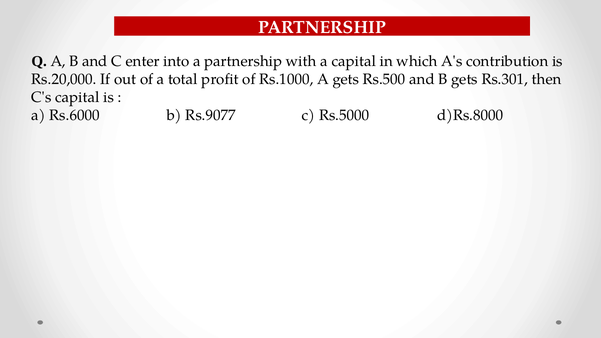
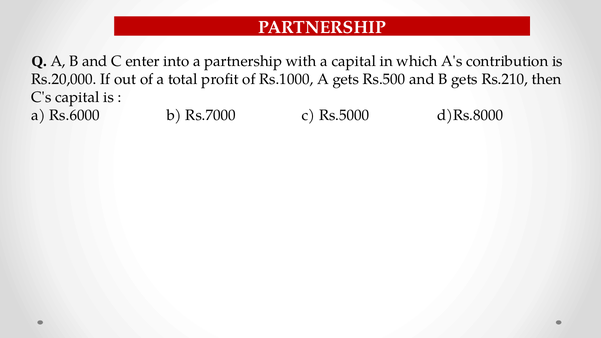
Rs.301: Rs.301 -> Rs.210 (505, 79)
Rs.9077: Rs.9077 -> Rs.7000 (211, 115)
